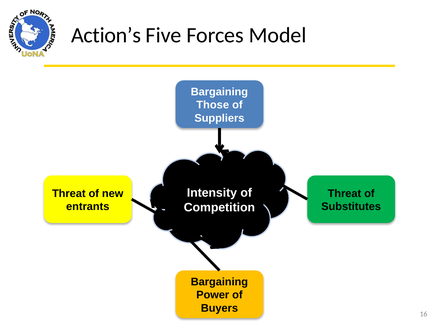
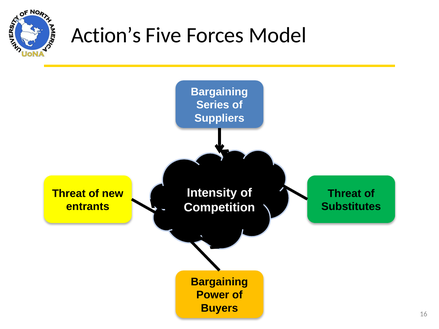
Those: Those -> Series (213, 105)
